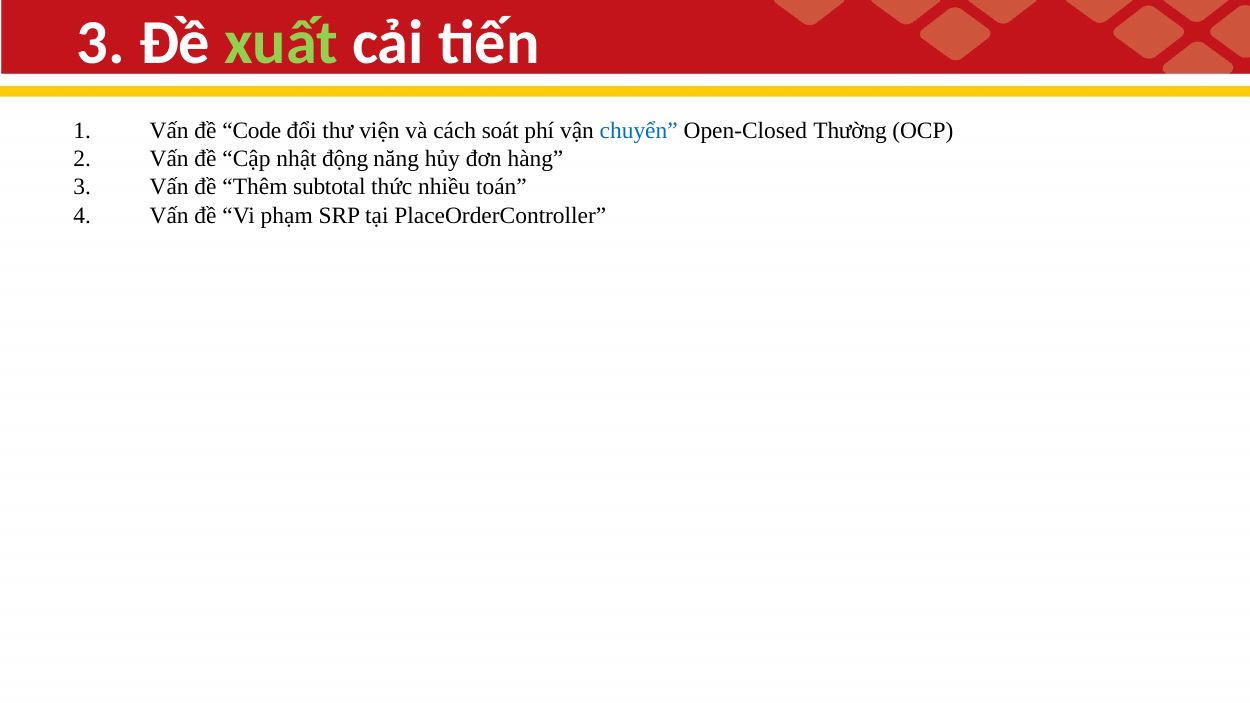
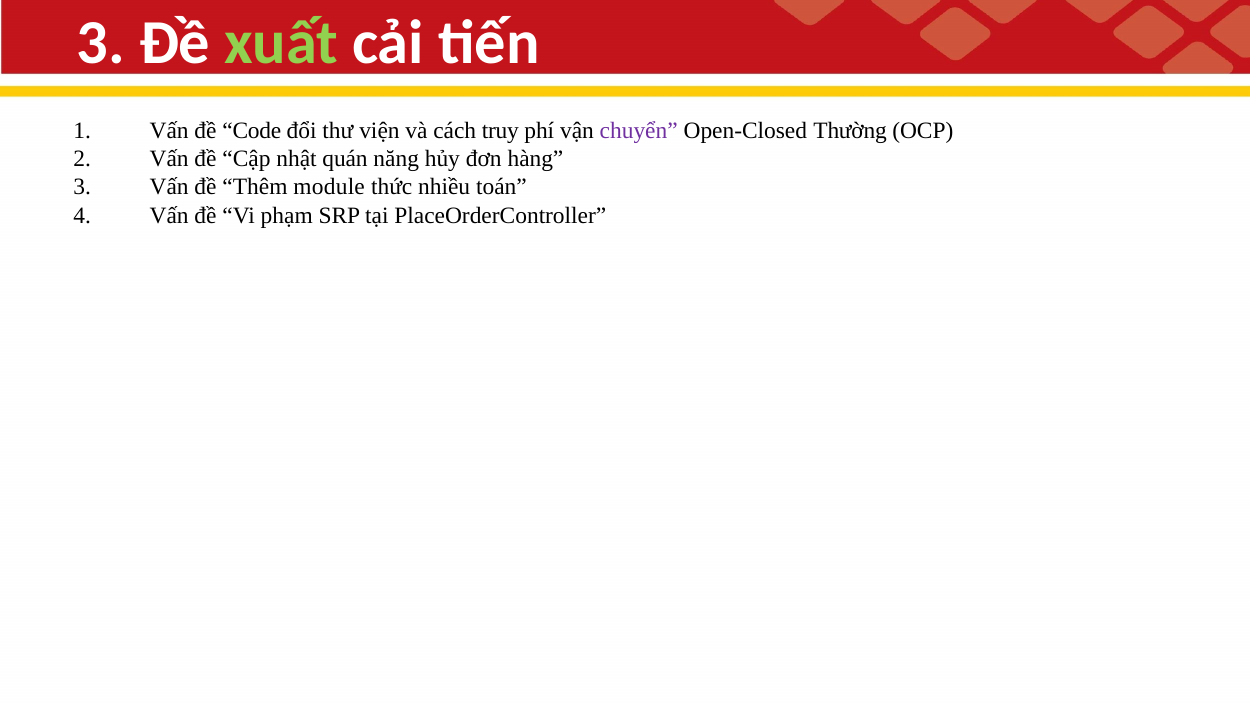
soát: soát -> truy (500, 131)
chuyển colour: blue -> purple (639, 131)
động: động -> quán (345, 159)
subtotal: subtotal -> module (329, 187)
